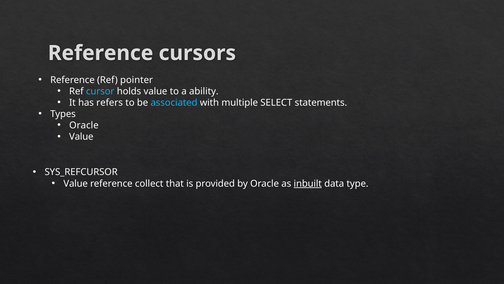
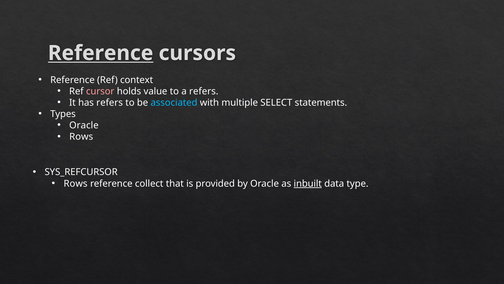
Reference underline: none -> present (101, 53)
pointer: pointer -> context (137, 80)
cursor colour: light blue -> pink (100, 91)
a ability: ability -> refers (204, 91)
Value: Value -> Rows (81, 136)
Value: Value -> Rows (76, 183)
